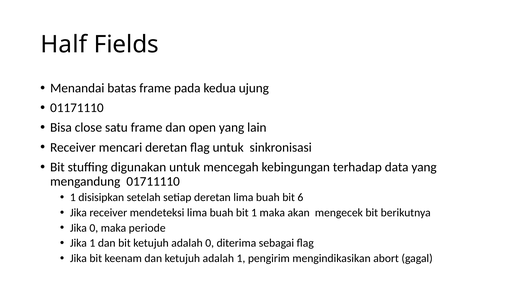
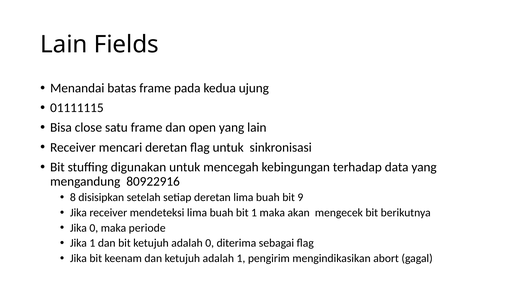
Half: Half -> Lain (64, 44)
01171110: 01171110 -> 01111115 (77, 108)
01711110: 01711110 -> 80922916 (153, 181)
1: 1 -> 8 (73, 197)
6: 6 -> 9 (300, 197)
